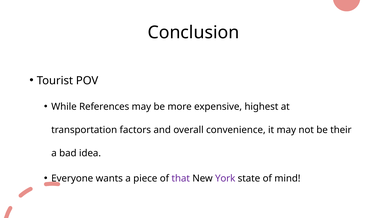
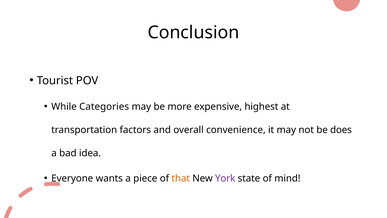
References: References -> Categories (104, 107)
their: their -> does (341, 130)
that colour: purple -> orange (181, 178)
